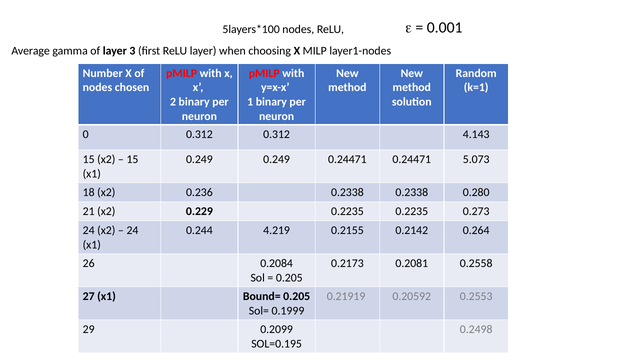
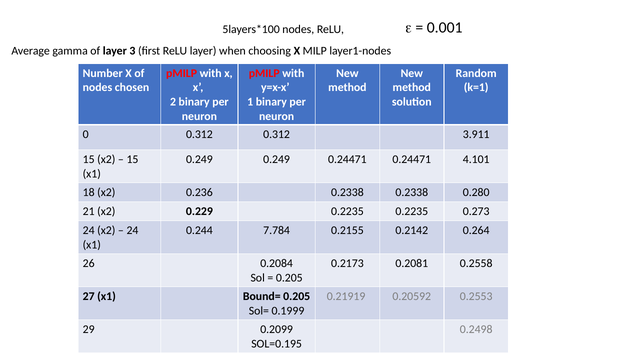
4.143: 4.143 -> 3.911 (476, 134)
5.073: 5.073 -> 4.101 (476, 159)
4.219: 4.219 -> 7.784 (277, 230)
